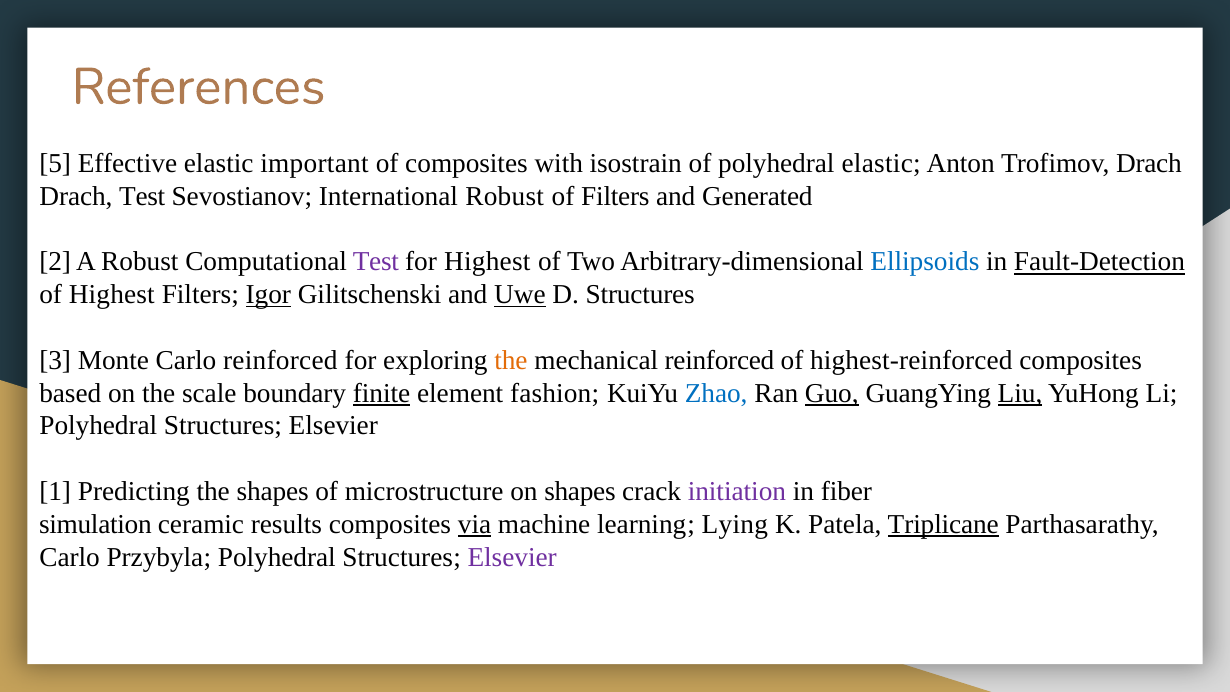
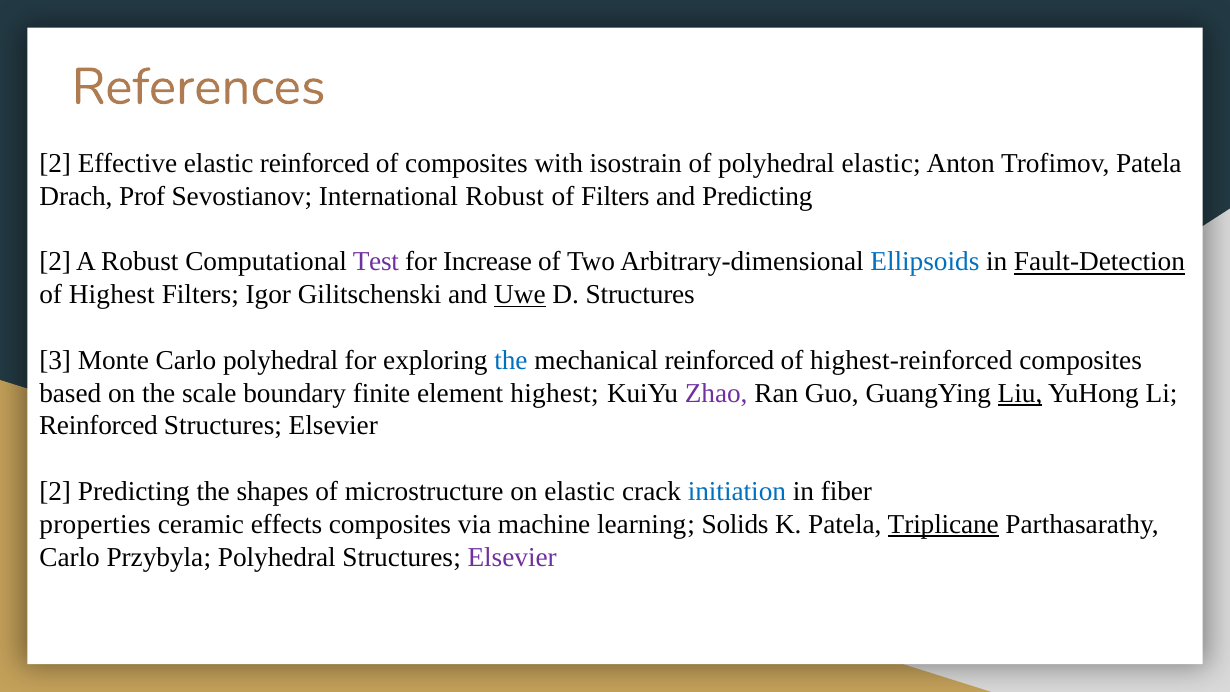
5: 5 -> 2 (55, 164)
elastic important: important -> reinforced (315, 164)
Trofimov Drach: Drach -> Patela (1149, 164)
Drach Test: Test -> Prof (142, 196)
and Generated: Generated -> Predicting (757, 196)
for Highest: Highest -> Increase (488, 262)
Igor underline: present -> none (268, 295)
Carlo reinforced: reinforced -> polyhedral (281, 360)
the colour: orange -> blue (511, 360)
finite underline: present -> none (382, 393)
element fashion: fashion -> highest (554, 393)
Zhao colour: blue -> purple (716, 393)
Guo underline: present -> none (832, 393)
Polyhedral: Polyhedral -> Reinforced (98, 426)
1: 1 -> 2 (55, 491)
on shapes: shapes -> elastic (580, 491)
initiation colour: purple -> blue (737, 491)
simulation: simulation -> properties (95, 524)
results: results -> effects (287, 524)
via underline: present -> none (475, 524)
Lying: Lying -> Solids (735, 524)
